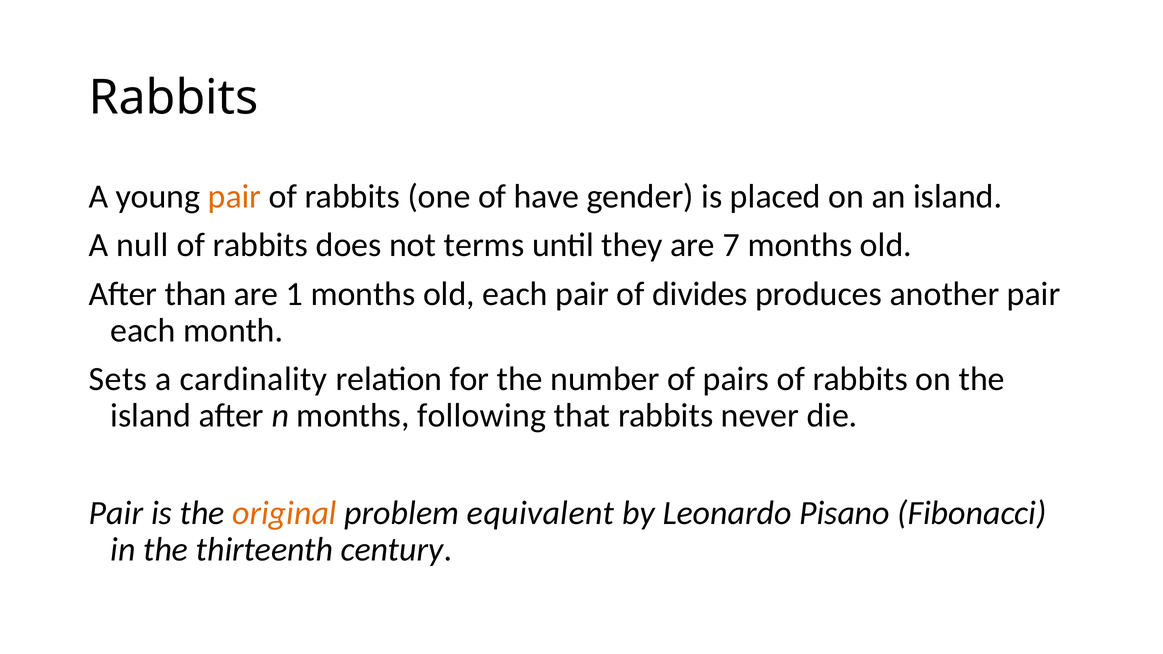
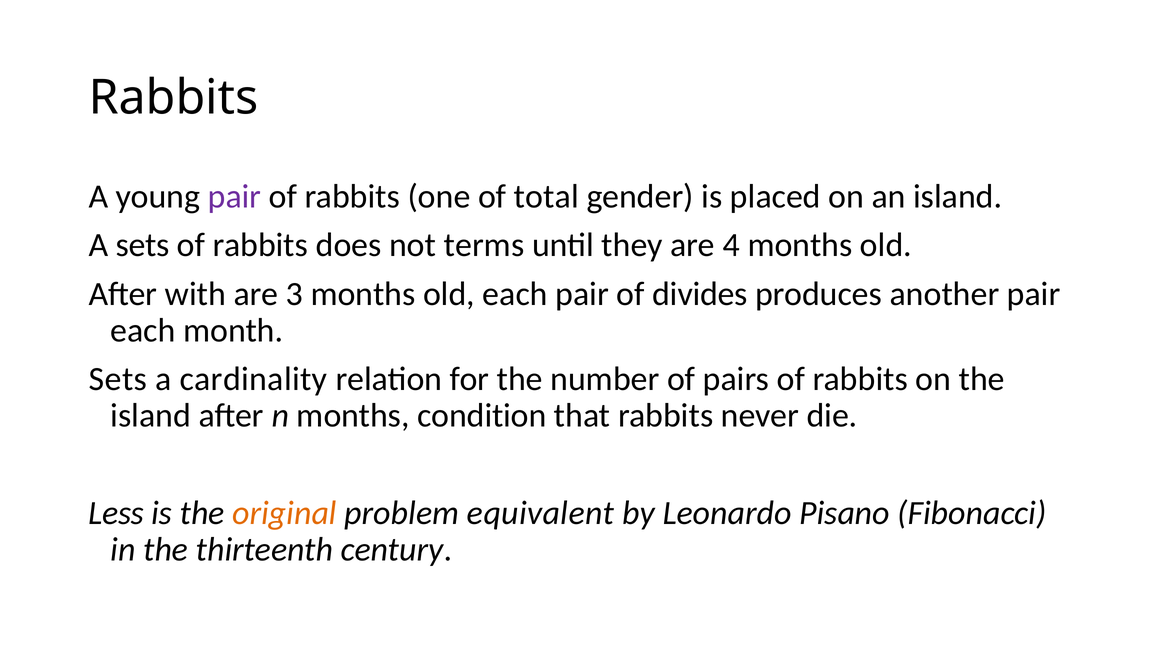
pair colour: orange -> purple (235, 197)
have: have -> total (546, 197)
A null: null -> sets (143, 245)
7: 7 -> 4 (731, 245)
than: than -> with (196, 294)
1: 1 -> 3 (294, 294)
following: following -> condition (482, 416)
Pair: Pair -> Less (116, 513)
